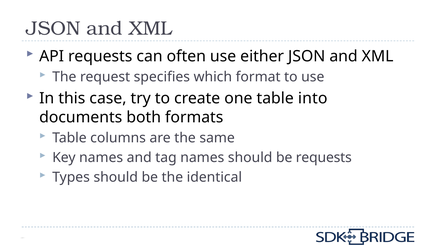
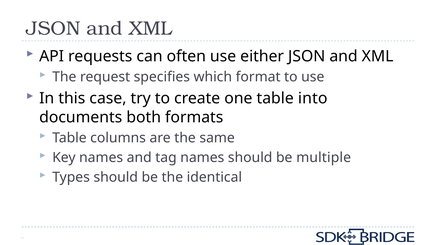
be requests: requests -> multiple (324, 158)
